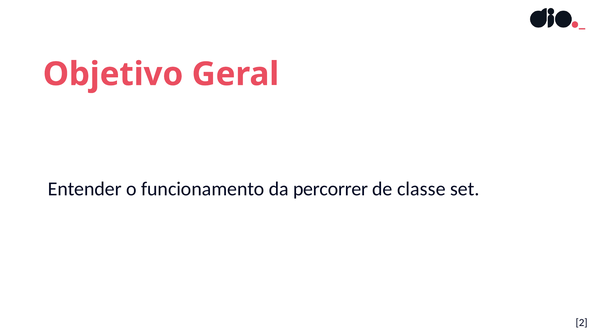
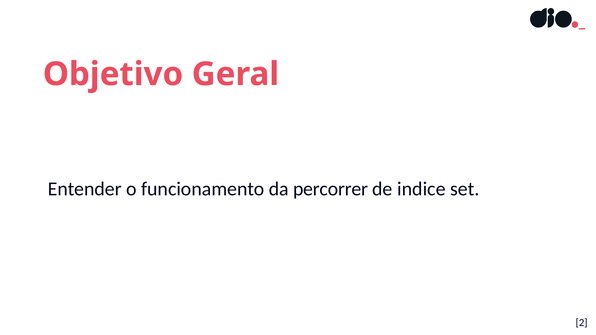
classe: classe -> indice (421, 189)
